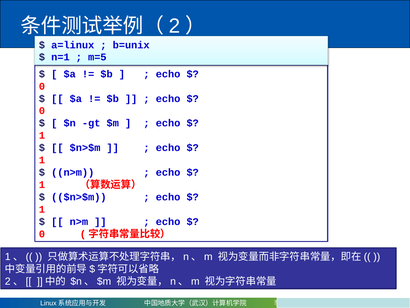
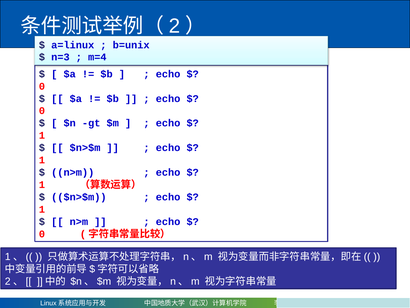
n=1: n=1 -> n=3 (60, 57)
m=5: m=5 -> m=4 (97, 57)
